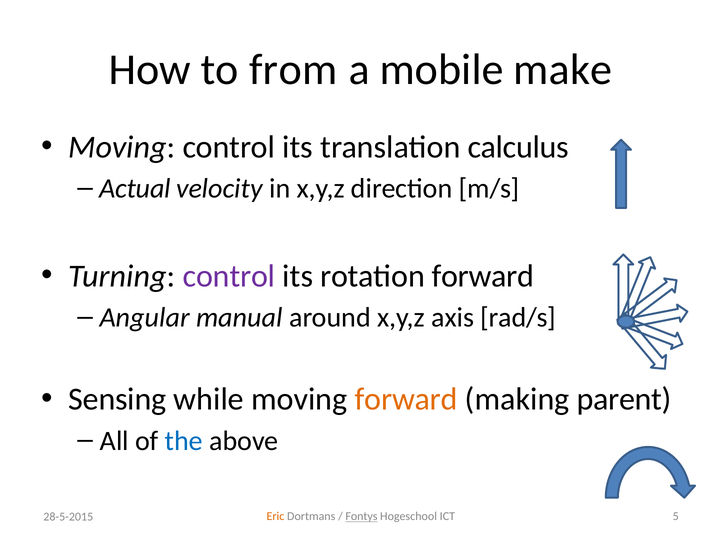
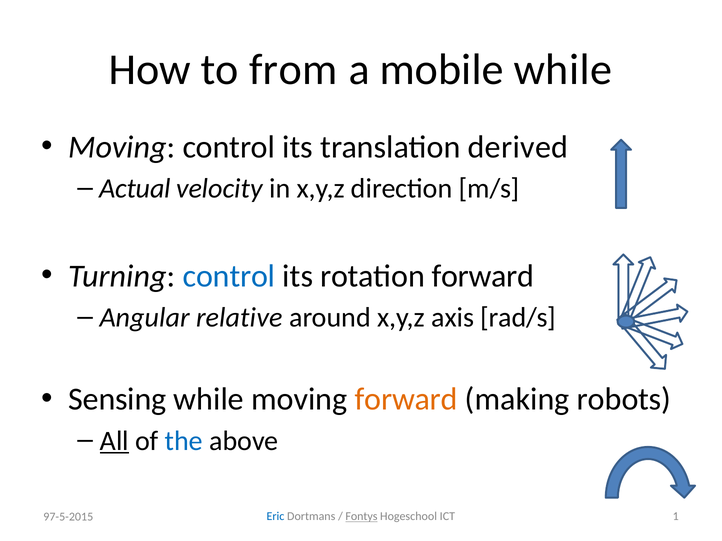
mobile make: make -> while (563, 70)
calculus: calculus -> derived (518, 147)
control colour: purple -> blue (229, 276)
manual: manual -> relative (239, 318)
parent: parent -> robots (624, 400)
All underline: none -> present (114, 441)
Eric colour: orange -> blue (275, 517)
5: 5 -> 1 (676, 517)
28-5-2015: 28-5-2015 -> 97-5-2015 (68, 517)
